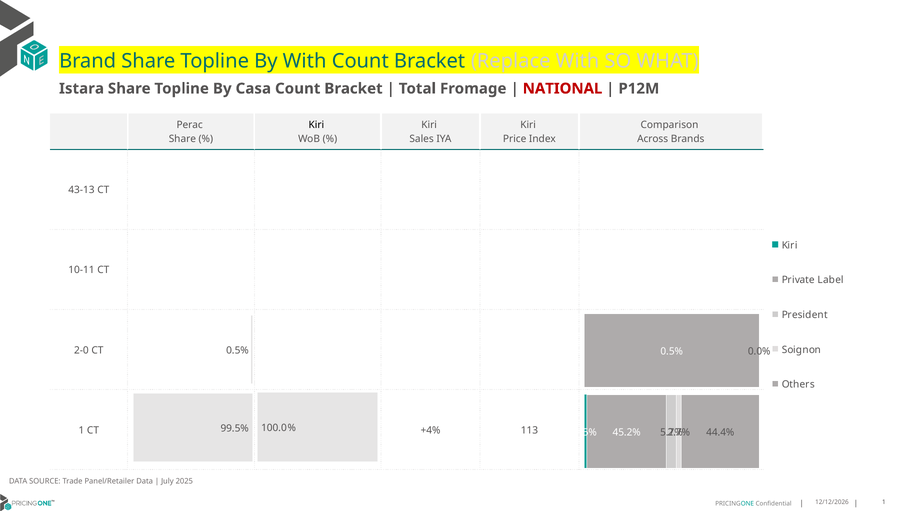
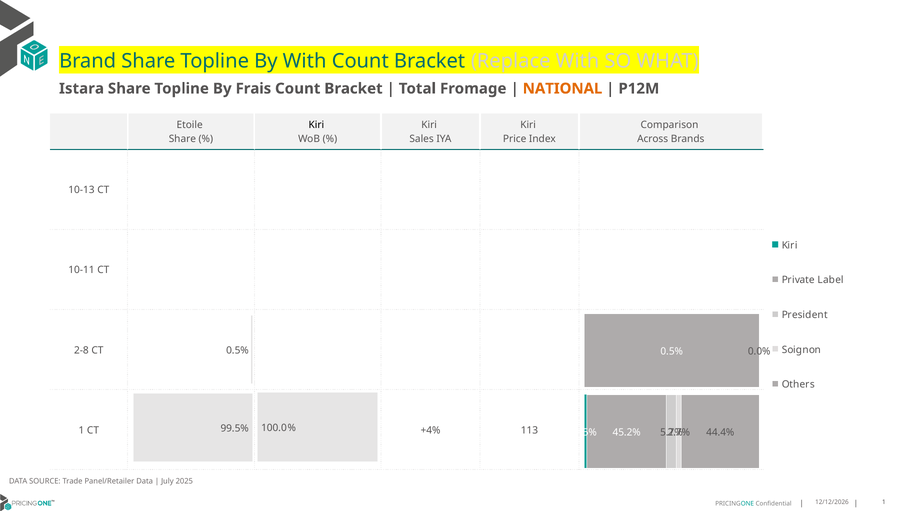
Casa: Casa -> Frais (253, 89)
NATIONAL colour: red -> orange (563, 89)
Perac: Perac -> Etoile (190, 125)
43-13: 43-13 -> 10-13 (81, 190)
2-0: 2-0 -> 2-8 (81, 350)
